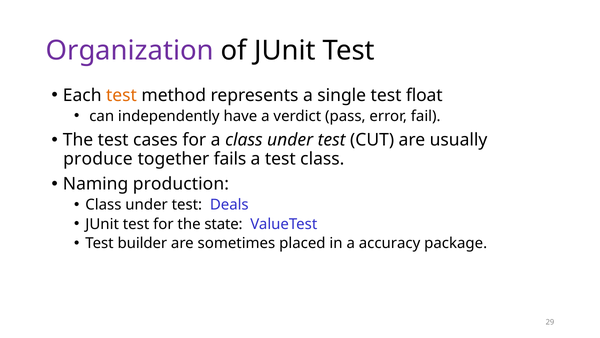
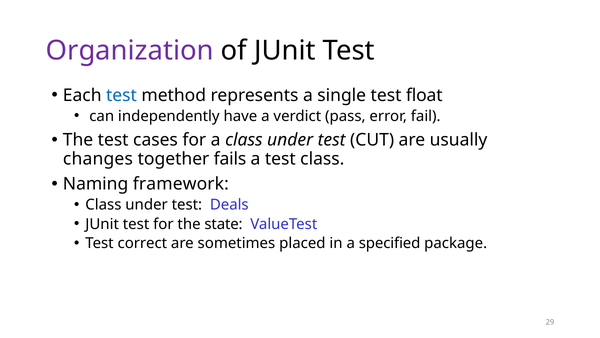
test colour: orange -> blue (121, 95)
produce: produce -> changes (98, 159)
production: production -> framework (181, 184)
builder: builder -> correct (142, 243)
accuracy: accuracy -> specified (390, 243)
